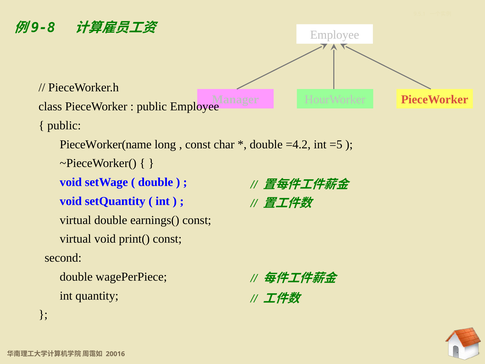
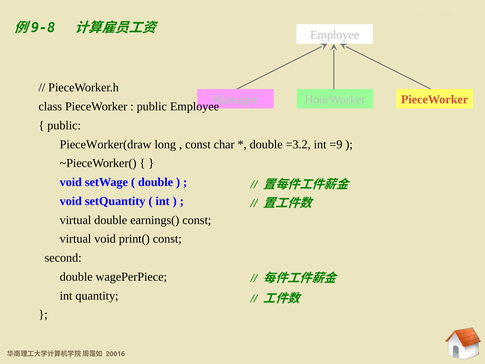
PieceWorker(name: PieceWorker(name -> PieceWorker(draw (106, 144)
=4.2: =4.2 -> =3.2 (298, 144)
=5: =5 -> =9 (336, 144)
